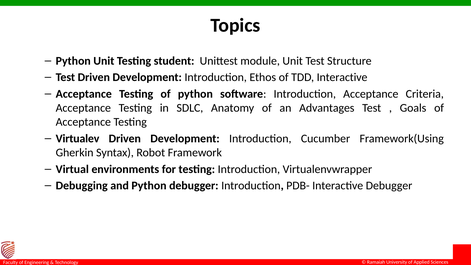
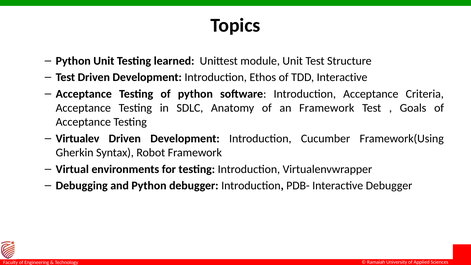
student: student -> learned (174, 61)
an Advantages: Advantages -> Framework (327, 108)
